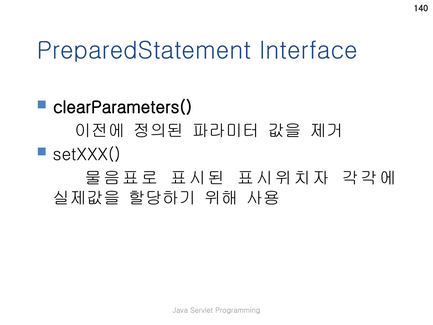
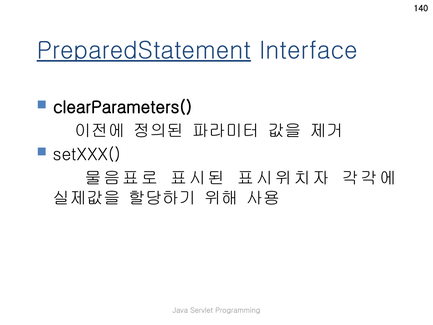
PreparedStatement underline: none -> present (144, 50)
